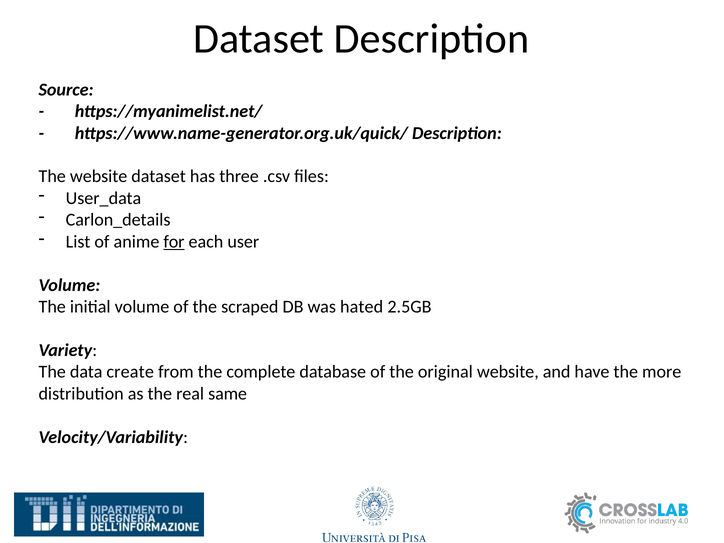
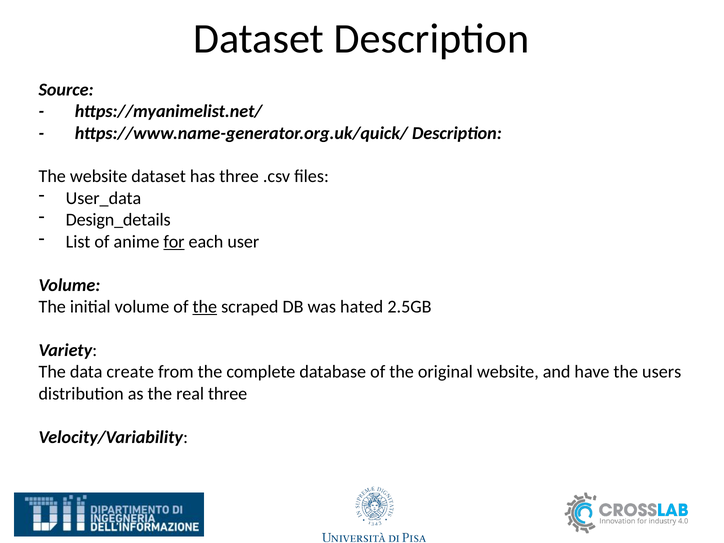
Carlon_details: Carlon_details -> Design_details (118, 220)
the underline: none -> present (205, 307)
more: more -> users (662, 372)
real same: same -> three (228, 394)
